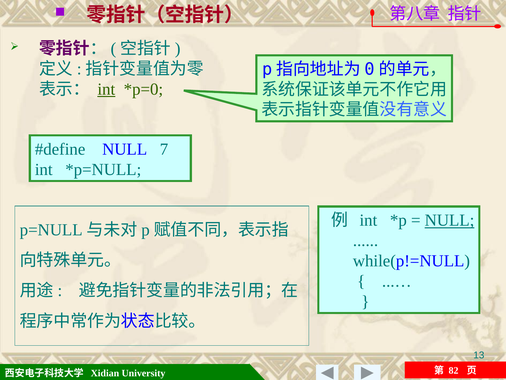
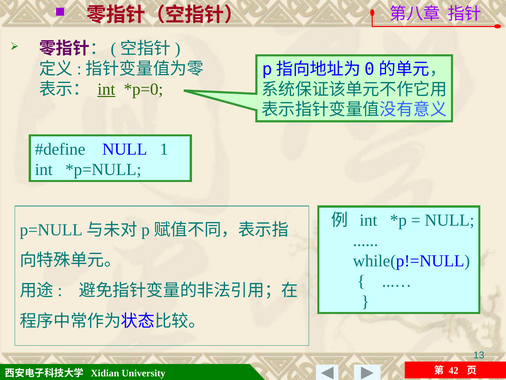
7: 7 -> 1 (164, 149)
NULL underline: present -> none (450, 220)
82: 82 -> 42 (454, 370)
